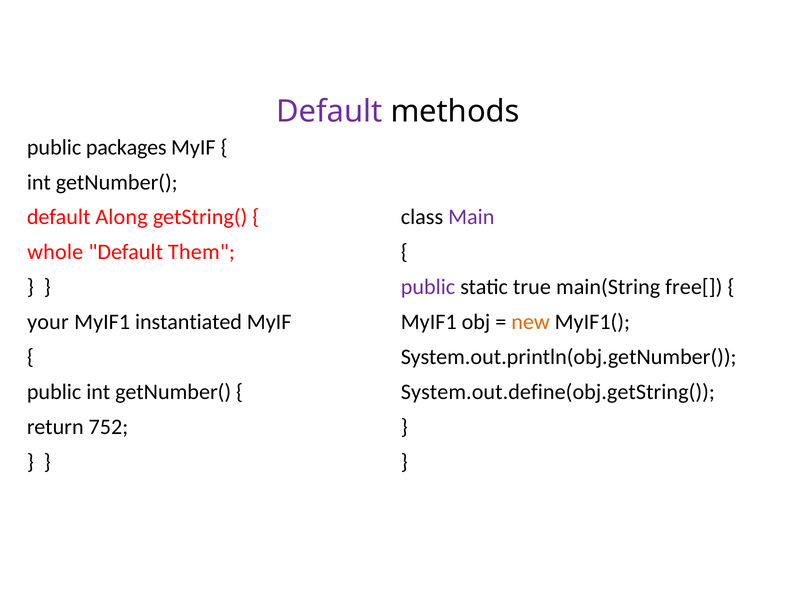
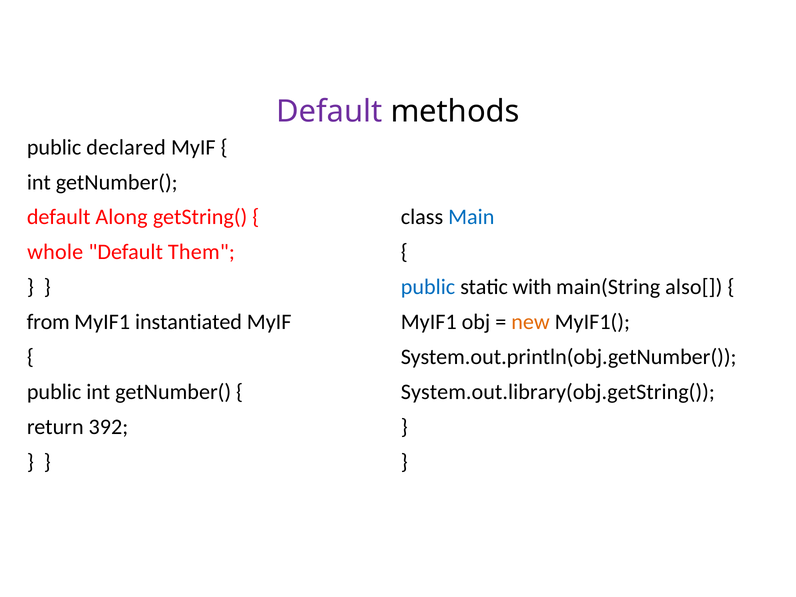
packages: packages -> declared (126, 147)
Main colour: purple -> blue (471, 217)
public colour: purple -> blue (428, 287)
true: true -> with (532, 287)
free[: free[ -> also[ (694, 287)
your: your -> from (48, 322)
System.out.define(obj.getString(: System.out.define(obj.getString( -> System.out.library(obj.getString( (558, 392)
752: 752 -> 392 (108, 427)
